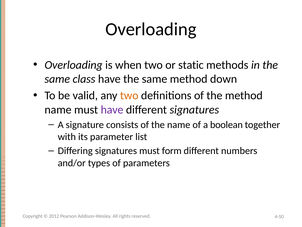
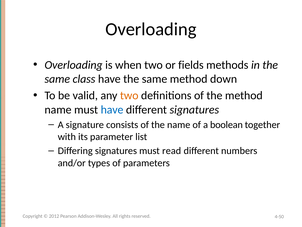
static: static -> fields (191, 65)
have colour: purple -> blue (112, 109)
form: form -> read (172, 151)
